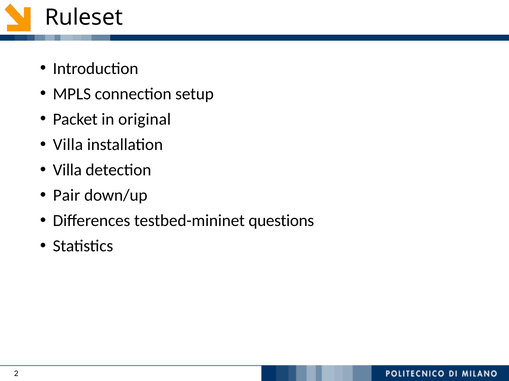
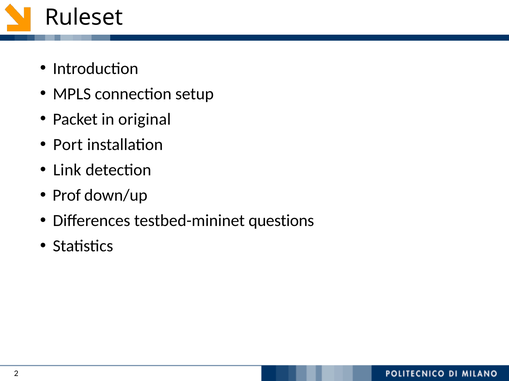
Villa: Villa -> Port (68, 145)
Villa: Villa -> Link (67, 170)
Pair: Pair -> Prof (67, 195)
